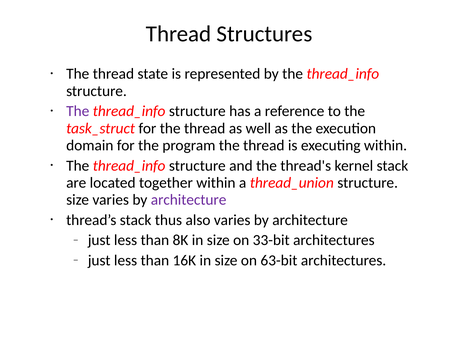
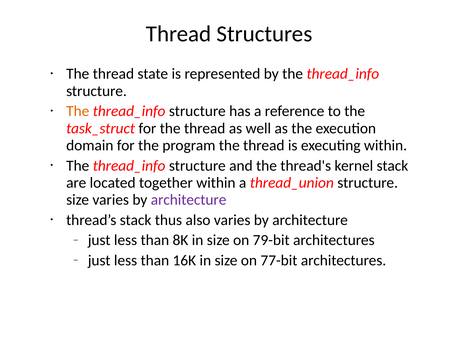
The colour: purple -> orange (78, 111)
33-bit: 33-bit -> 79-bit (271, 240)
63-bit: 63-bit -> 77-bit (279, 260)
